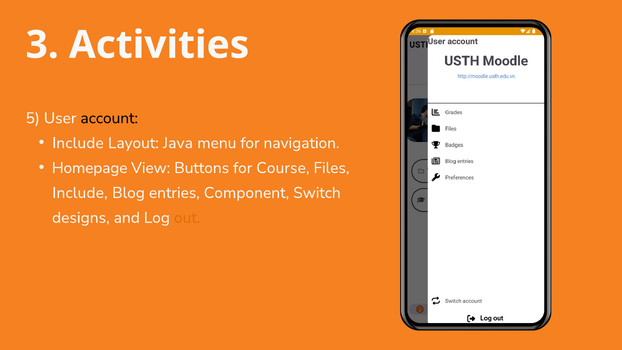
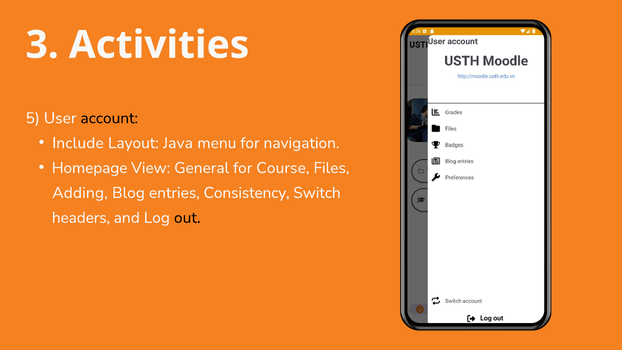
Buttons: Buttons -> General (202, 168)
Include: Include -> Adding (80, 193)
Component: Component -> Consistency (247, 193)
designs: designs -> headers (81, 218)
out colour: orange -> black (187, 218)
